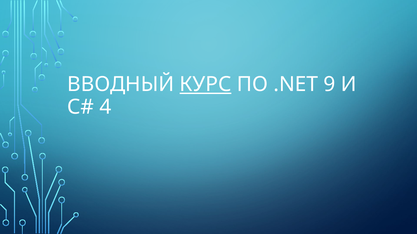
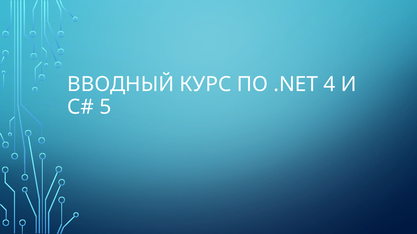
КУРС underline: present -> none (205, 85)
9: 9 -> 4 (329, 85)
4: 4 -> 5 (105, 107)
